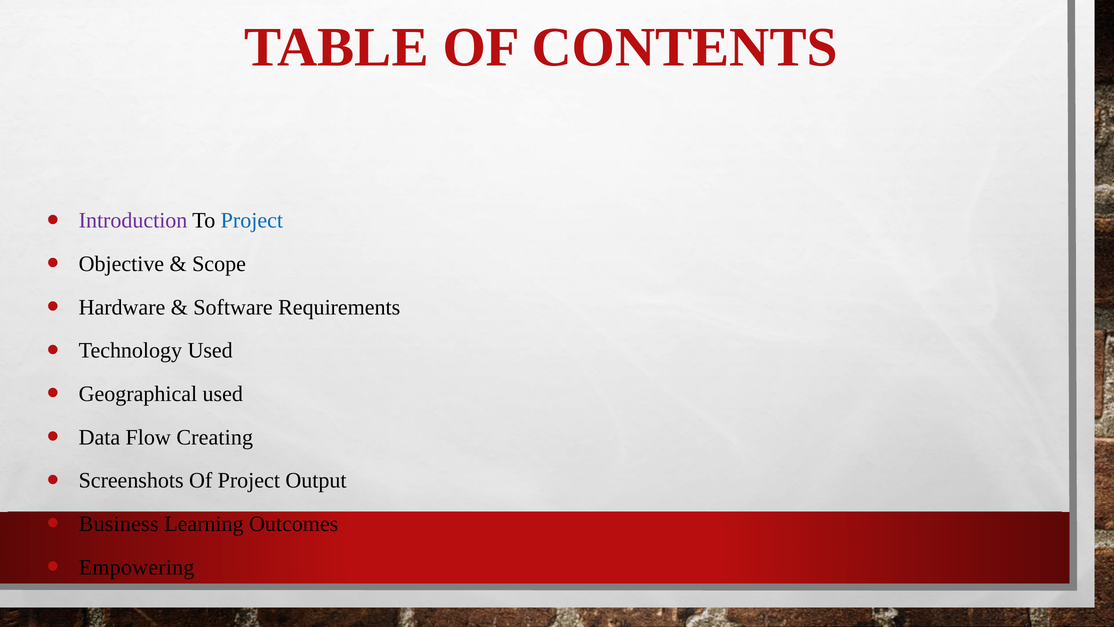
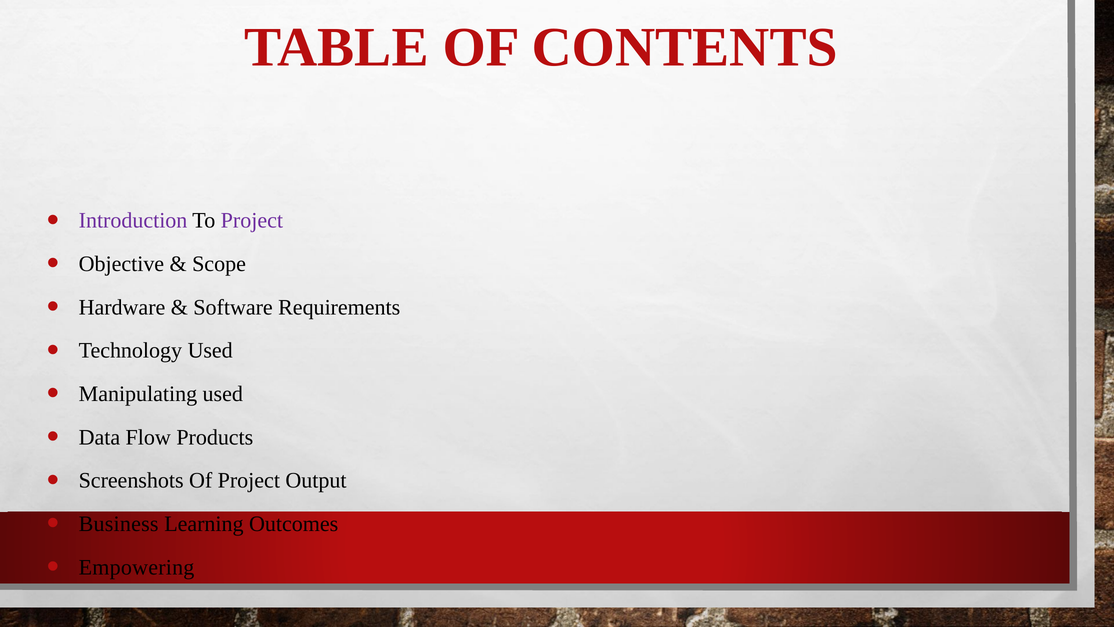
Project colour: blue -> purple (252, 220)
Geographical: Geographical -> Manipulating (138, 394)
Creating: Creating -> Products (215, 437)
